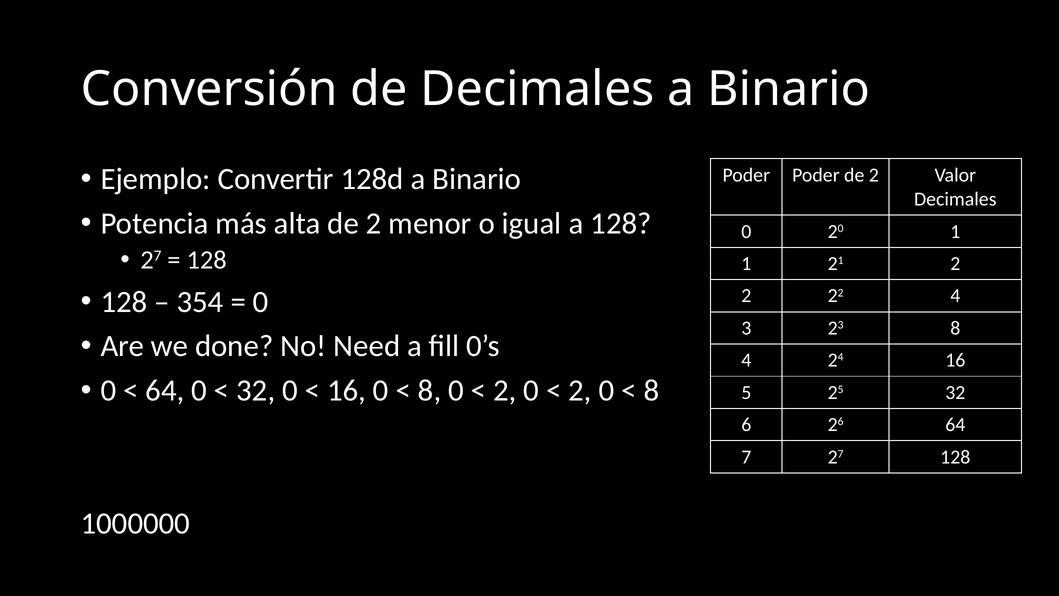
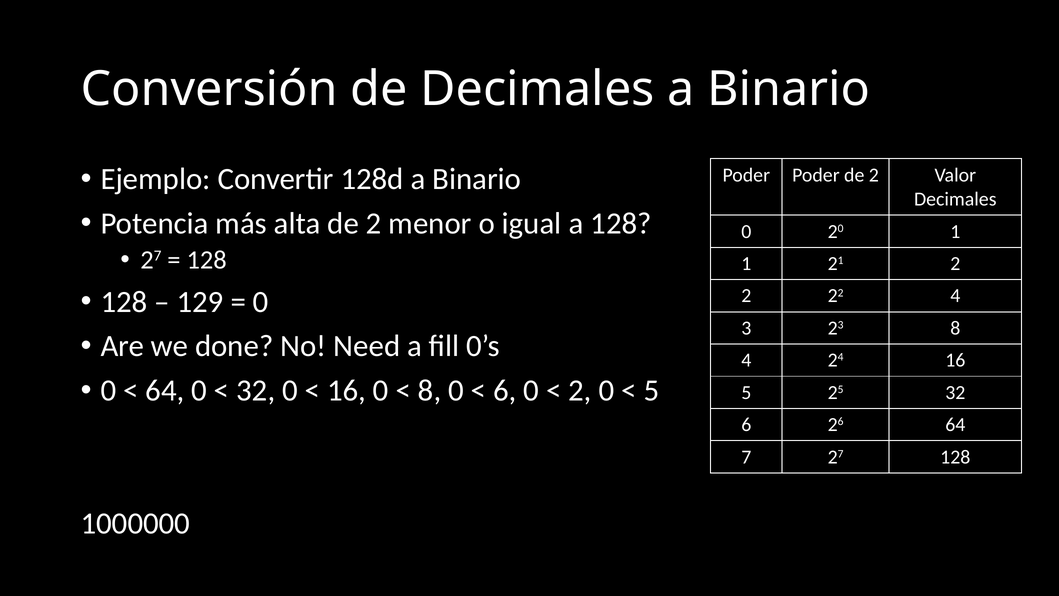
354: 354 -> 129 (200, 302)
2: 2 -> 6 (505, 390)
8: 8 -> 5 (651, 390)
